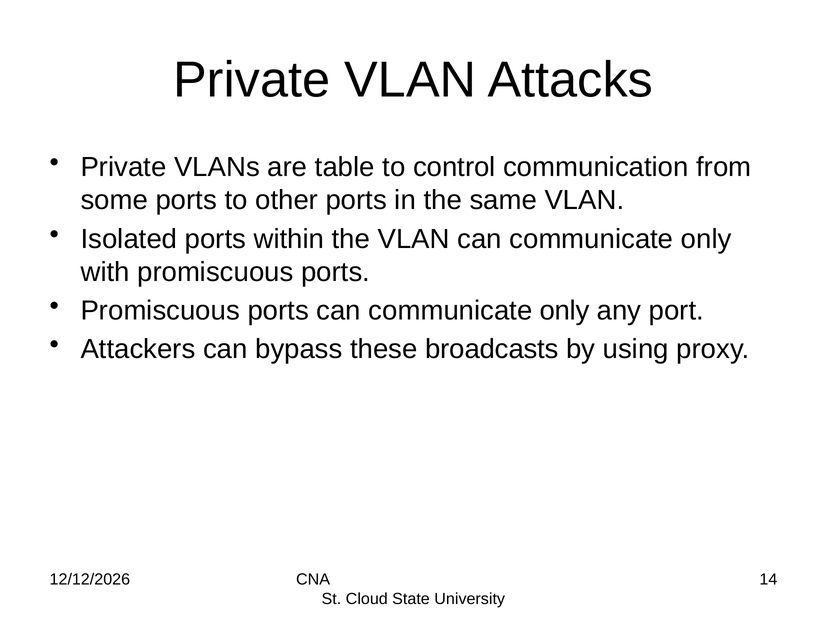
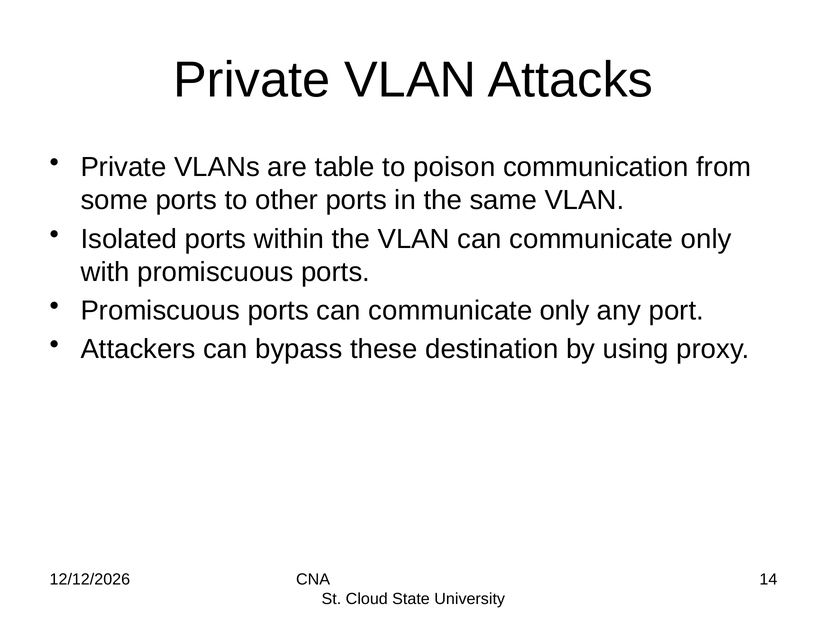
control: control -> poison (454, 167)
broadcasts: broadcasts -> destination (492, 349)
